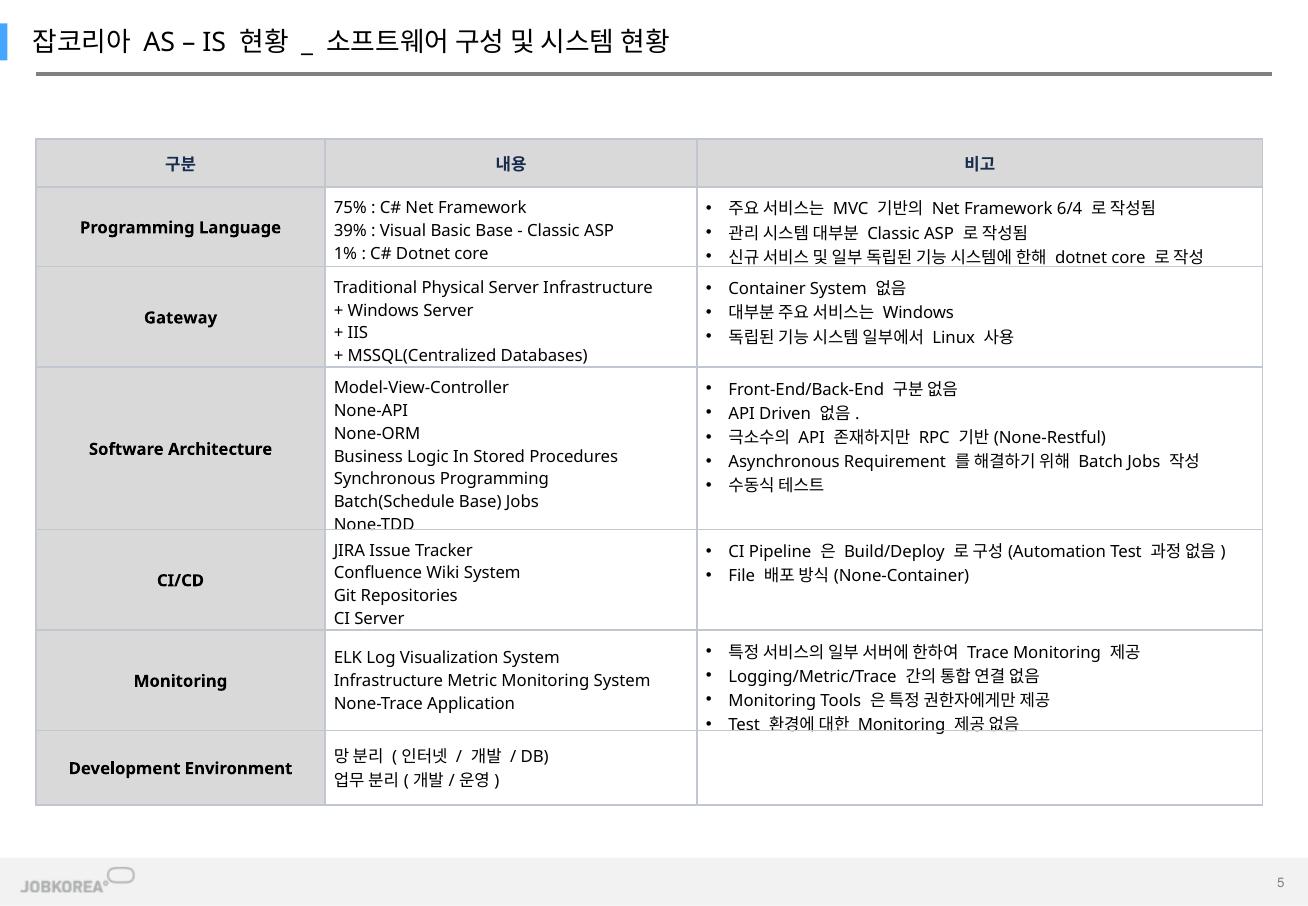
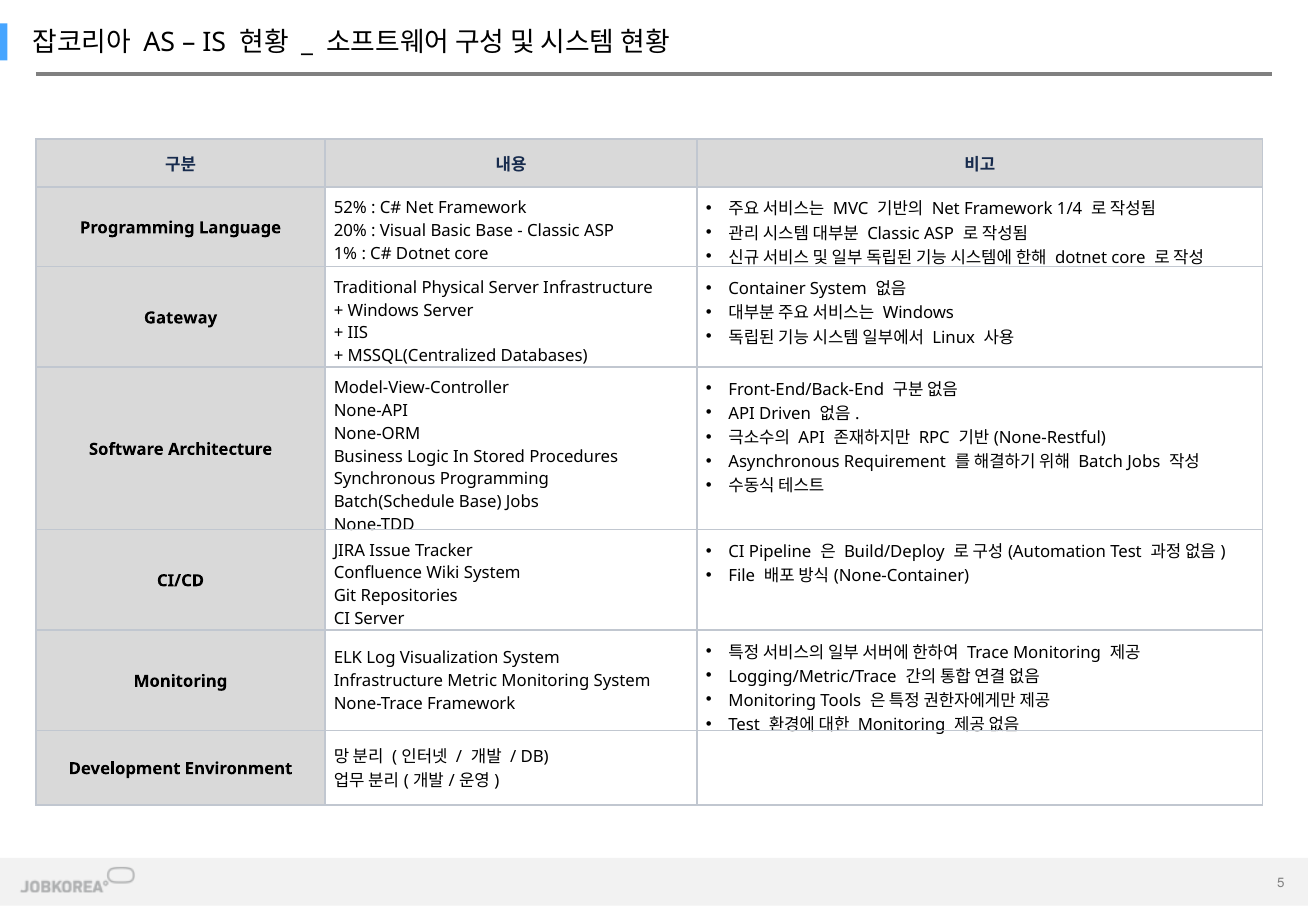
6/4: 6/4 -> 1/4 (1070, 209)
75%: 75% -> 52% (350, 208)
39%: 39% -> 20% (350, 231)
None-Trace Application: Application -> Framework (471, 704)
